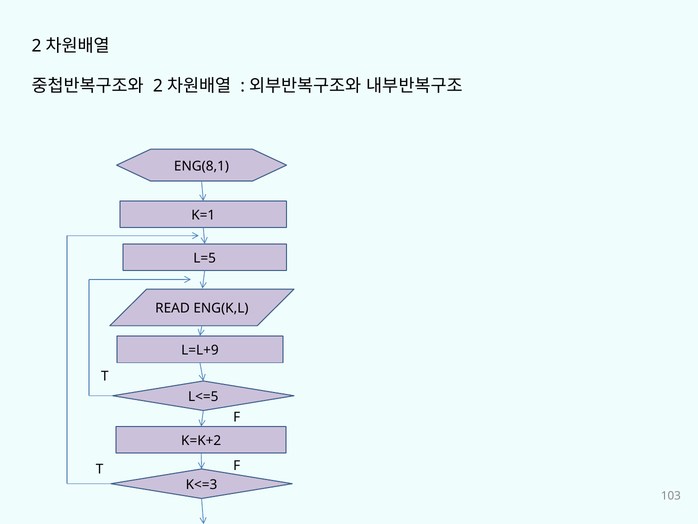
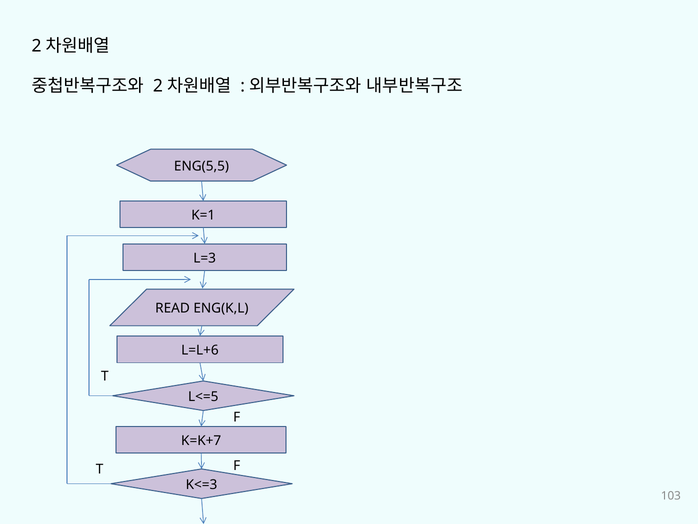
ENG(8,1: ENG(8,1 -> ENG(5,5 (201, 166)
L=5: L=5 -> L=3 (205, 258)
L=L+9: L=L+9 -> L=L+6 (200, 350)
K=K+2: K=K+2 -> K=K+7 (201, 440)
